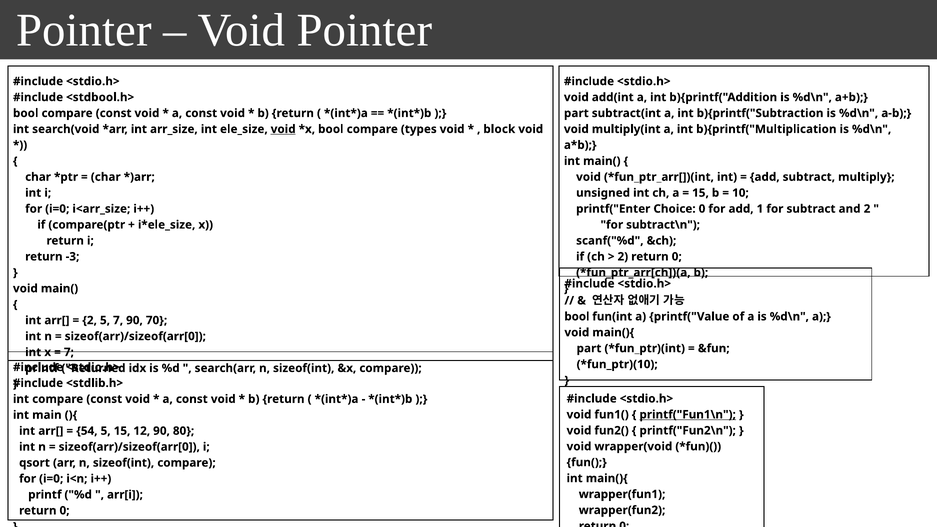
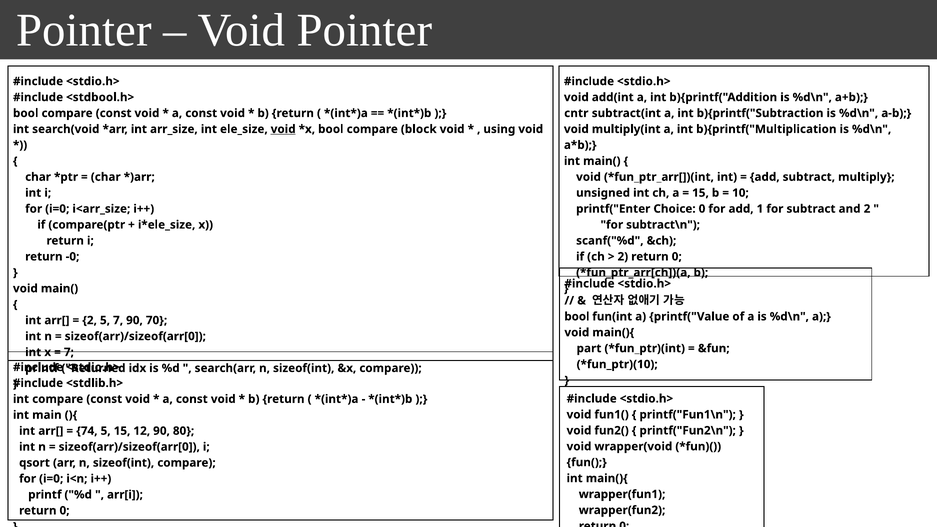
part: part -> cntr (576, 113)
types: types -> block (419, 129)
block: block -> using (499, 129)
-3: -3 -> -0 (73, 257)
printf("Fun1\n underline: present -> none (688, 415)
54: 54 -> 74 (87, 431)
